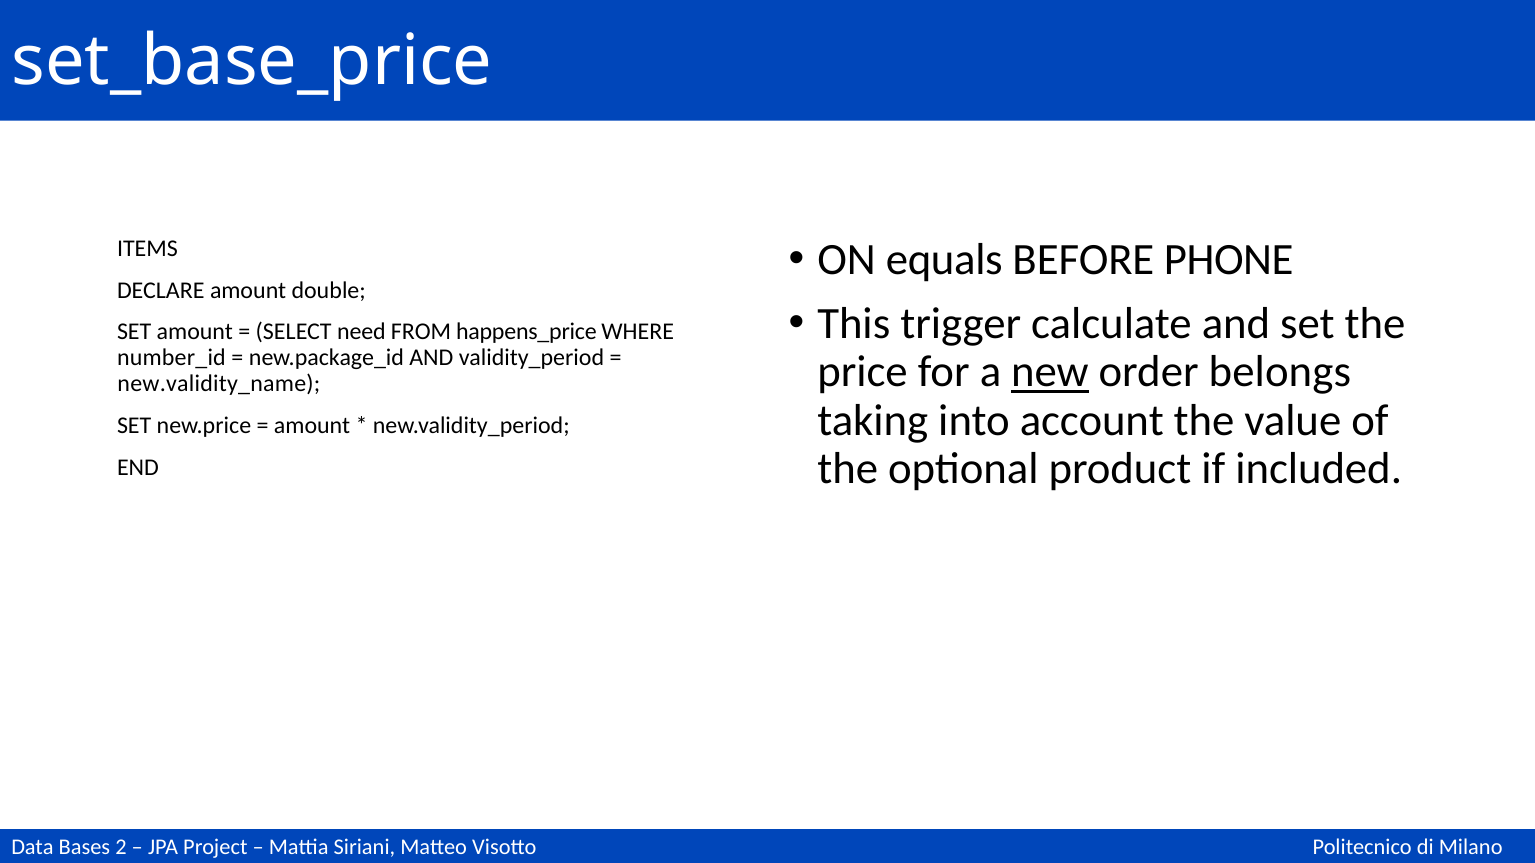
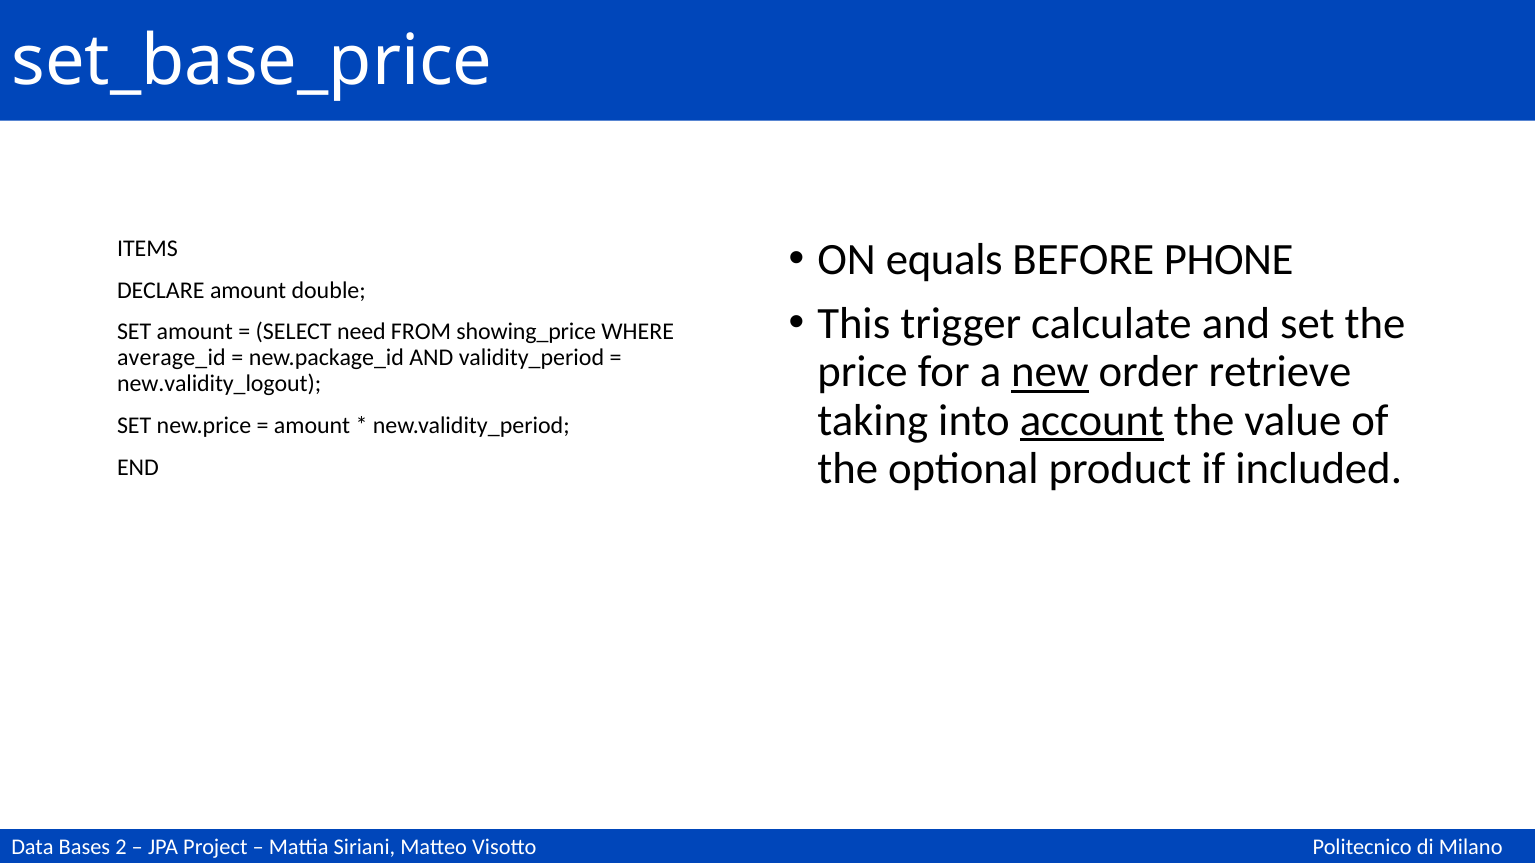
happens_price: happens_price -> showing_price (526, 332)
number_id: number_id -> average_id (171, 358)
belongs: belongs -> retrieve (1280, 372)
new.validity_name: new.validity_name -> new.validity_logout (219, 384)
account underline: none -> present (1092, 421)
